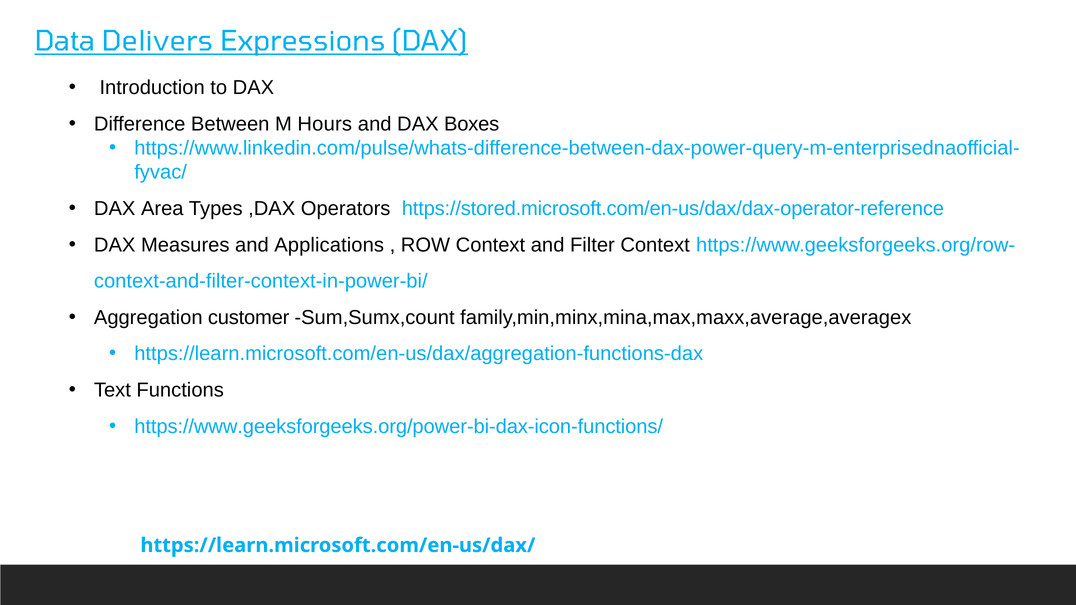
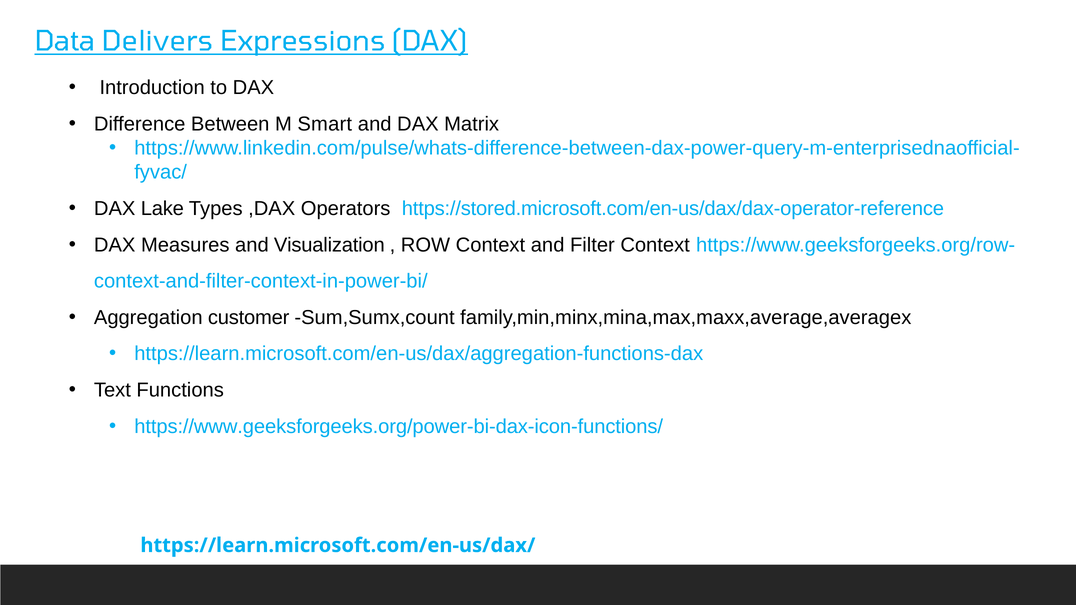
Hours: Hours -> Smart (325, 124)
Boxes: Boxes -> Matrix (472, 124)
Area: Area -> Lake (162, 209)
Applications: Applications -> Visualization (329, 245)
